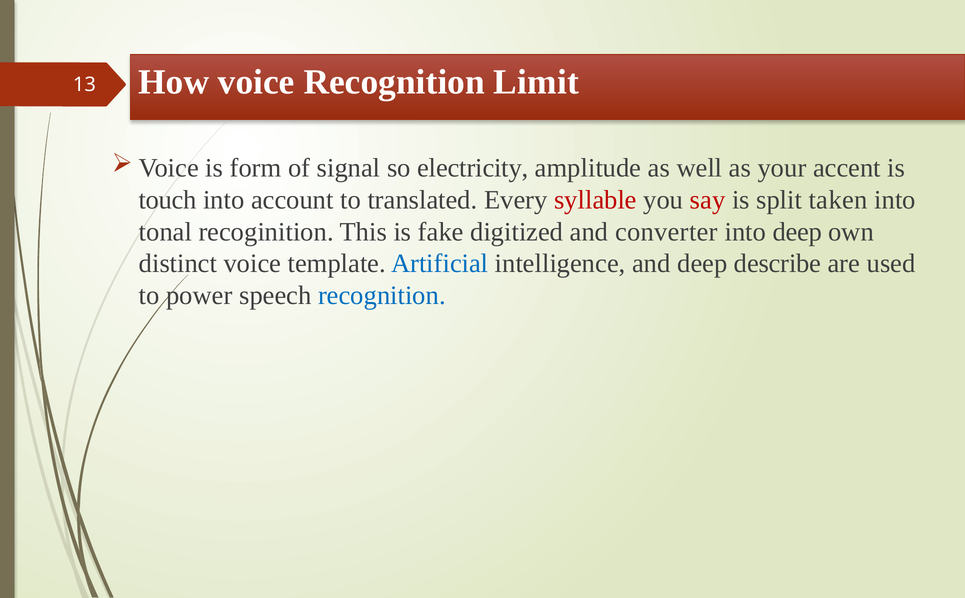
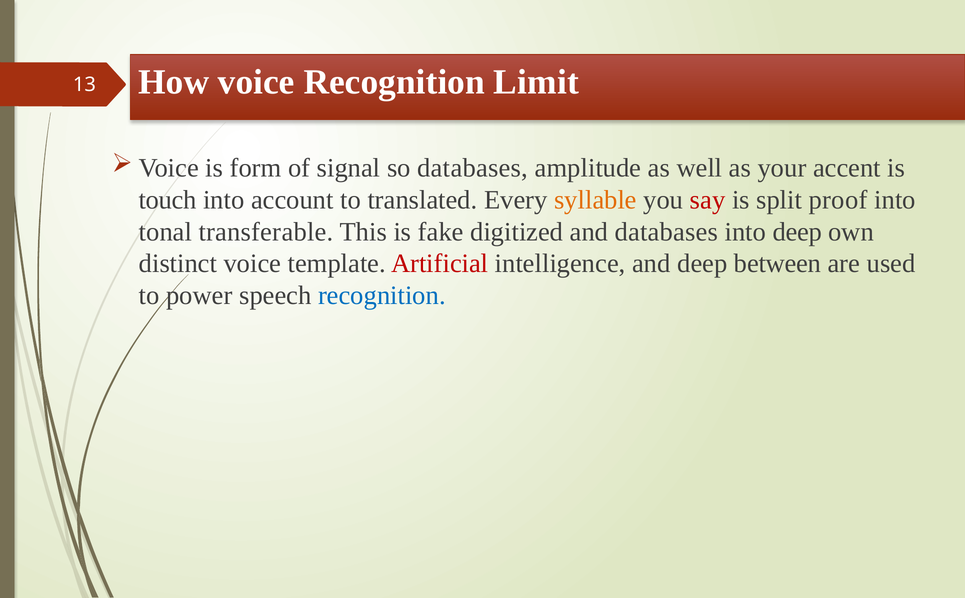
so electricity: electricity -> databases (473, 168)
syllable colour: red -> orange (595, 200)
taken: taken -> proof (838, 200)
recoginition: recoginition -> transferable (266, 232)
and converter: converter -> databases (666, 232)
Artificial colour: blue -> red (440, 264)
describe: describe -> between (778, 264)
